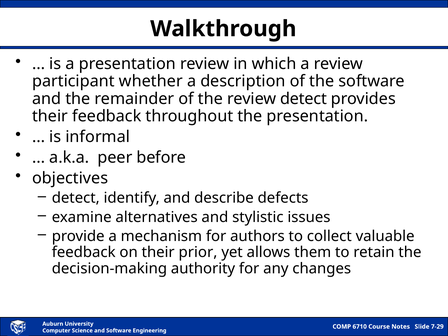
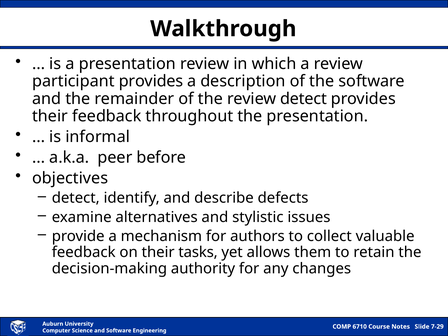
participant whether: whether -> provides (151, 81)
prior: prior -> tasks (198, 252)
